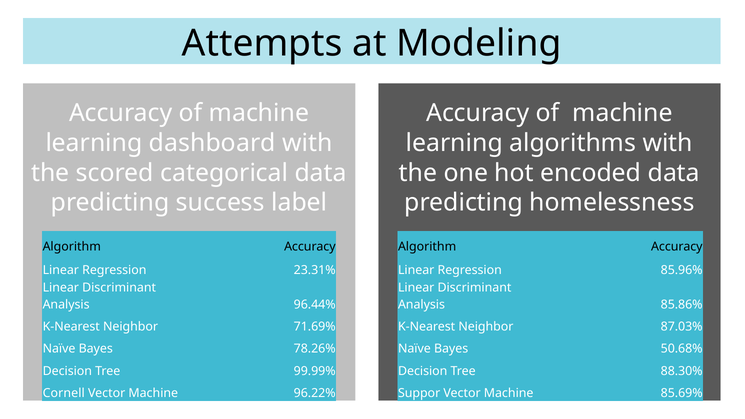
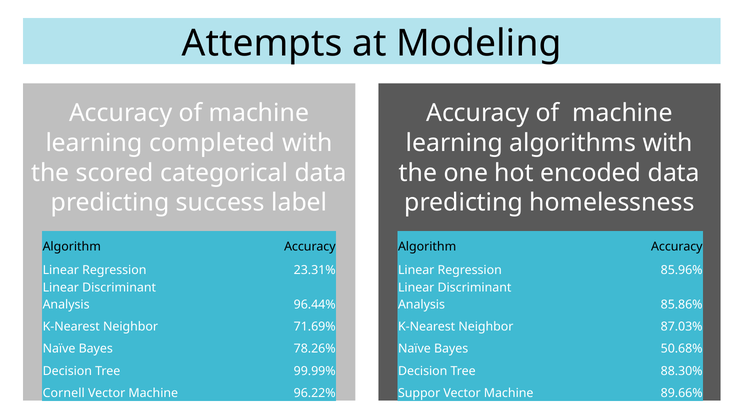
dashboard: dashboard -> completed (212, 143)
85.69%: 85.69% -> 89.66% (682, 393)
